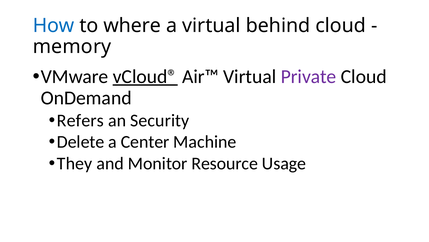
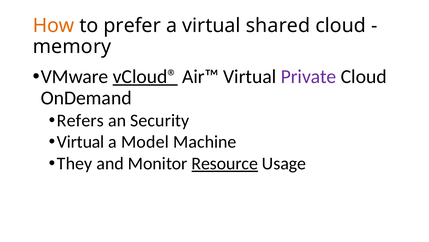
How colour: blue -> orange (54, 25)
where: where -> prefer (132, 25)
behind: behind -> shared (278, 25)
Delete: Delete -> Virtual (81, 142)
Center: Center -> Model (145, 142)
Resource underline: none -> present (225, 163)
